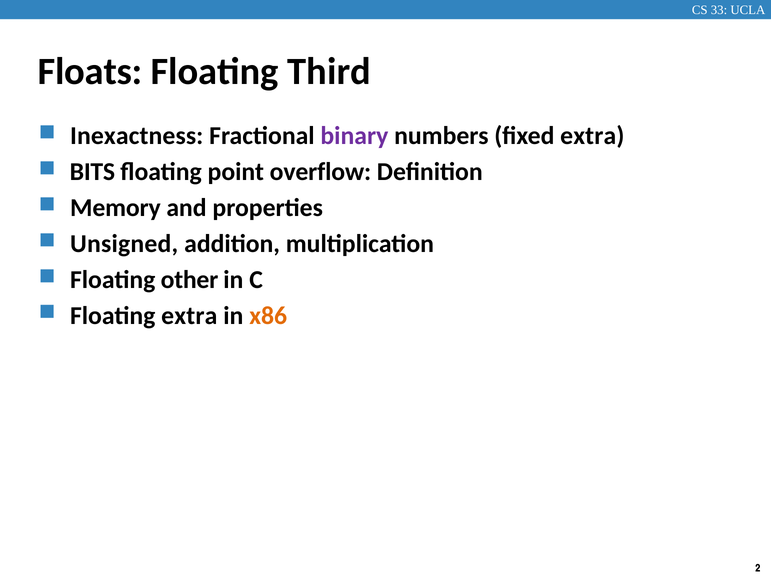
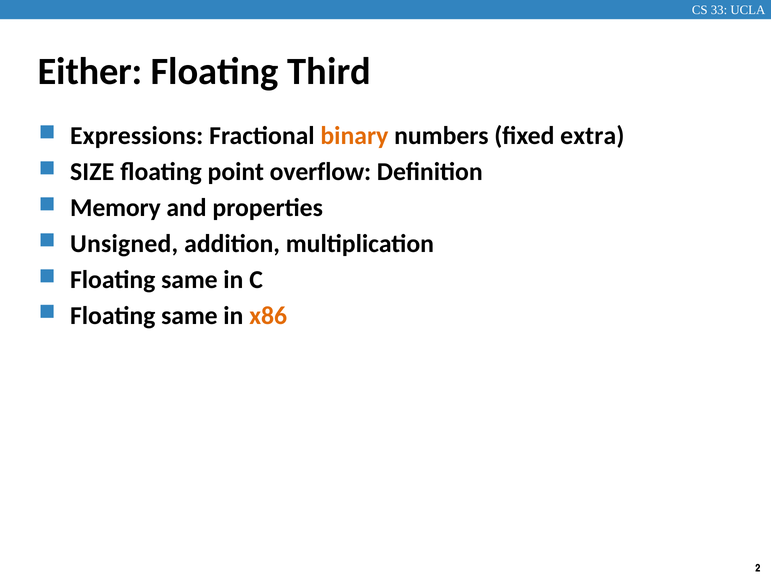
Floats: Floats -> Either (90, 72)
Inexactness: Inexactness -> Expressions (137, 136)
binary colour: purple -> orange (354, 136)
BITS: BITS -> SIZE (92, 172)
other: other -> same (189, 280)
extra: extra -> same (189, 316)
